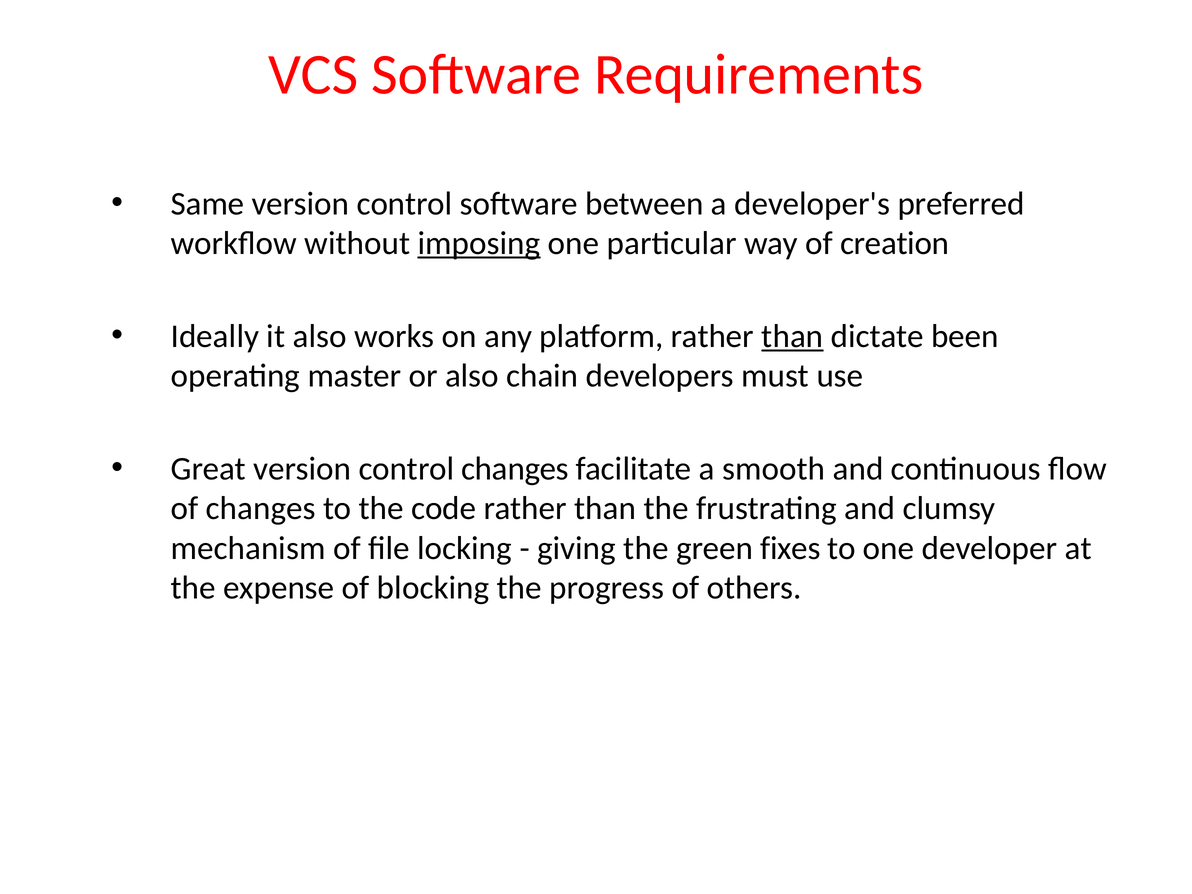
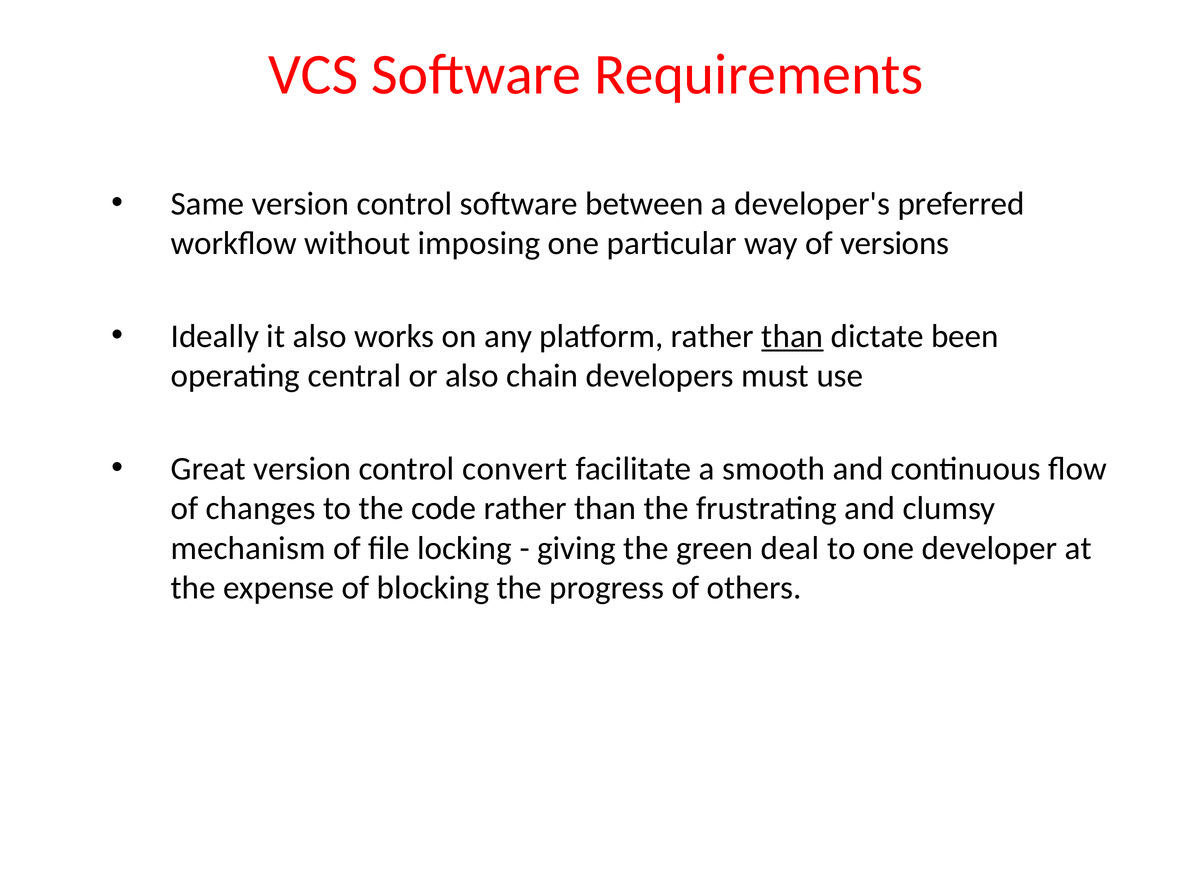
imposing underline: present -> none (479, 243)
creation: creation -> versions (895, 243)
master: master -> central (354, 376)
control changes: changes -> convert (515, 469)
fixes: fixes -> deal (790, 548)
